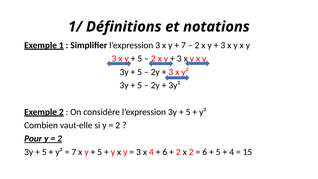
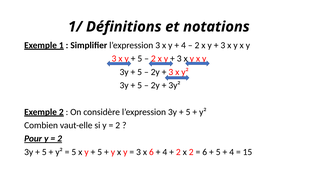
7: 7 -> 4 (184, 45)
7: 7 -> 5 (74, 152)
x 4: 4 -> 6 (151, 152)
6: 6 -> 4 (165, 152)
